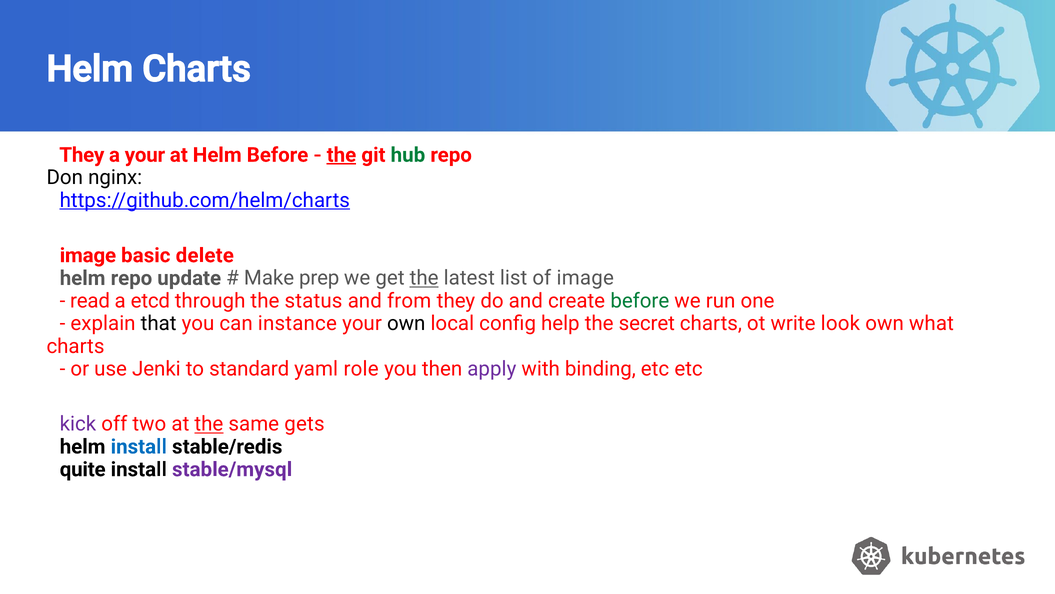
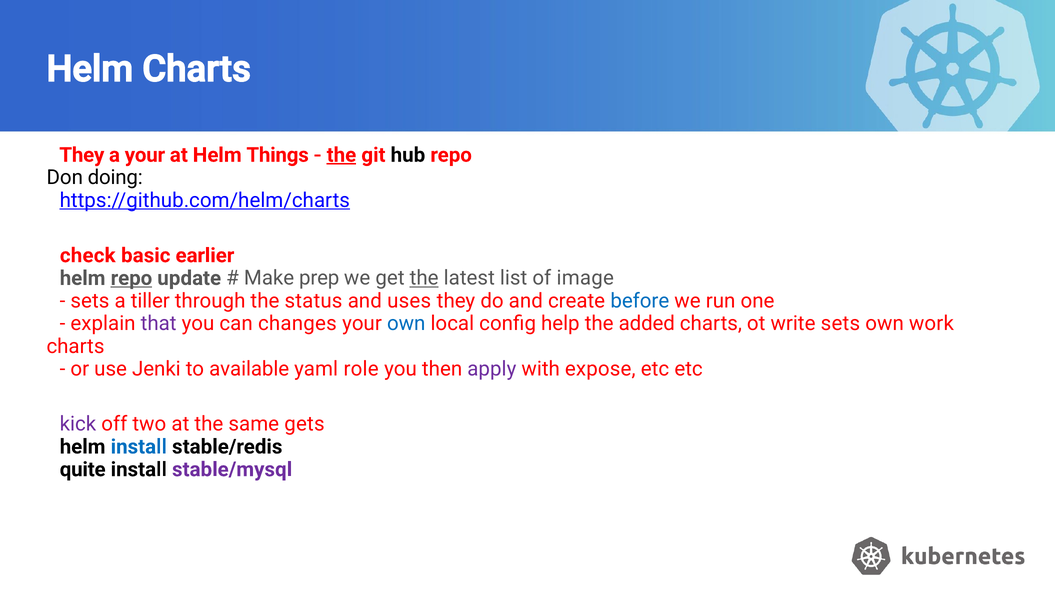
Helm Before: Before -> Things (278, 155)
hub colour: green -> black (408, 155)
nginx: nginx -> doing (115, 178)
image: image -> check (88, 255)
delete: delete -> earlier (205, 255)
repo underline: none -> present (131, 278)
read: read -> sets (90, 301)
etcd: etcd -> tiller (150, 301)
from: from -> uses (409, 301)
before colour: green -> blue (640, 301)
that colour: black -> purple (159, 323)
instance: instance -> changes (297, 323)
own colour: black -> blue (406, 323)
secret: secret -> added (647, 323)
write look: look -> sets (840, 323)
what: what -> work (931, 323)
standard: standard -> available (249, 369)
binding: binding -> expose (600, 369)
the underline: present -> none (209, 424)
